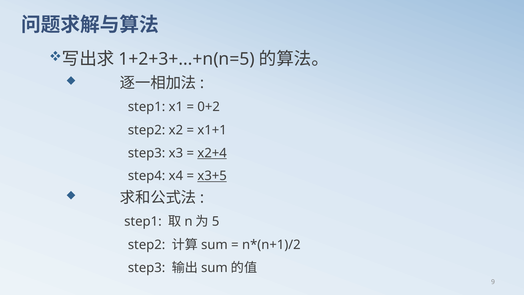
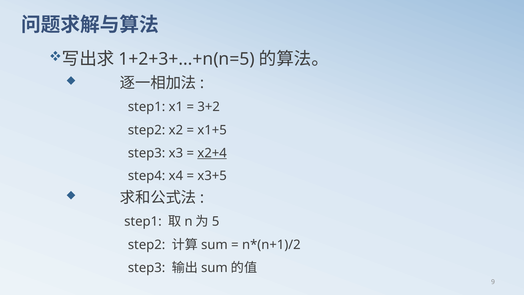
0+2: 0+2 -> 3+2 (209, 107)
x1+1: x1+1 -> x1+5 (212, 130)
x3+5 underline: present -> none (212, 176)
